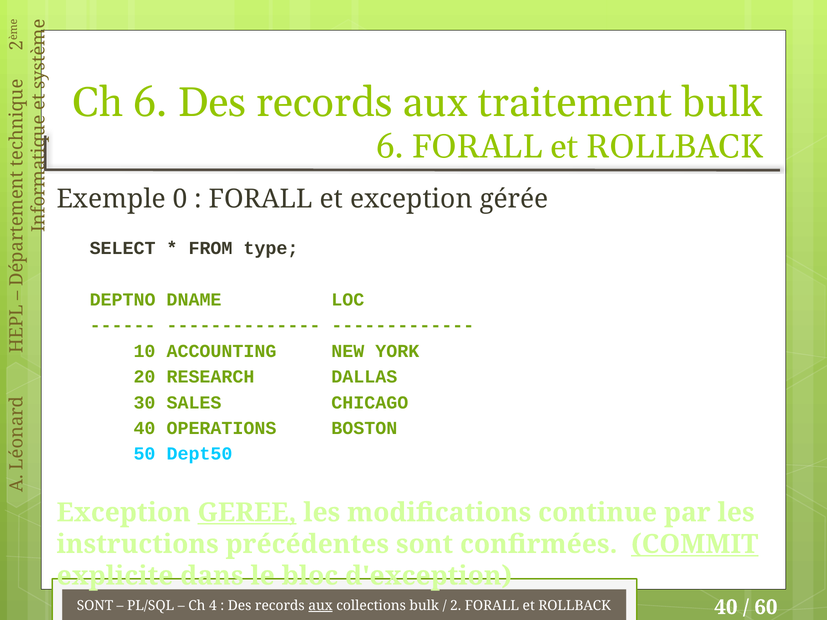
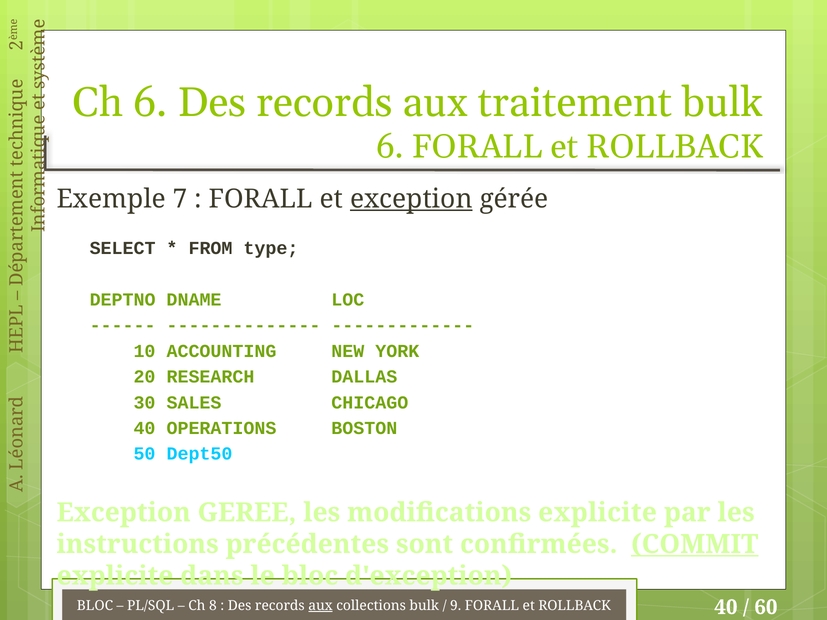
0: 0 -> 7 (180, 199)
exception underline: none -> present (411, 199)
GEREE underline: present -> none (247, 513)
modifications continue: continue -> explicite (597, 513)
SONT: SONT -> BLOC (95, 606)
4: 4 -> 8 (213, 606)
2: 2 -> 9 (456, 606)
